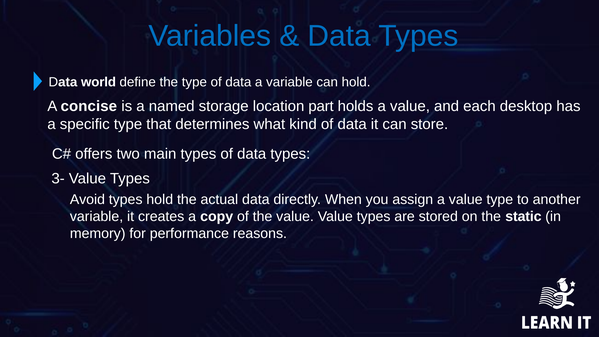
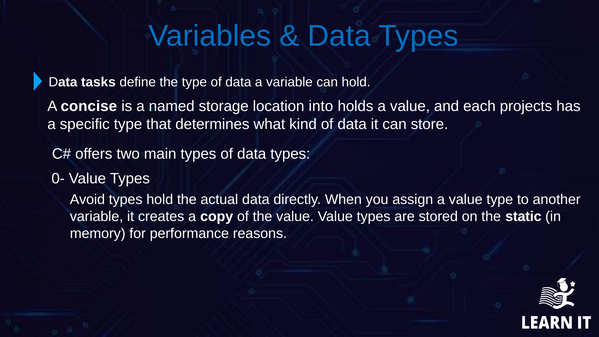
world: world -> tasks (98, 82)
part: part -> into (321, 106)
desktop: desktop -> projects (526, 106)
3-: 3- -> 0- (58, 178)
